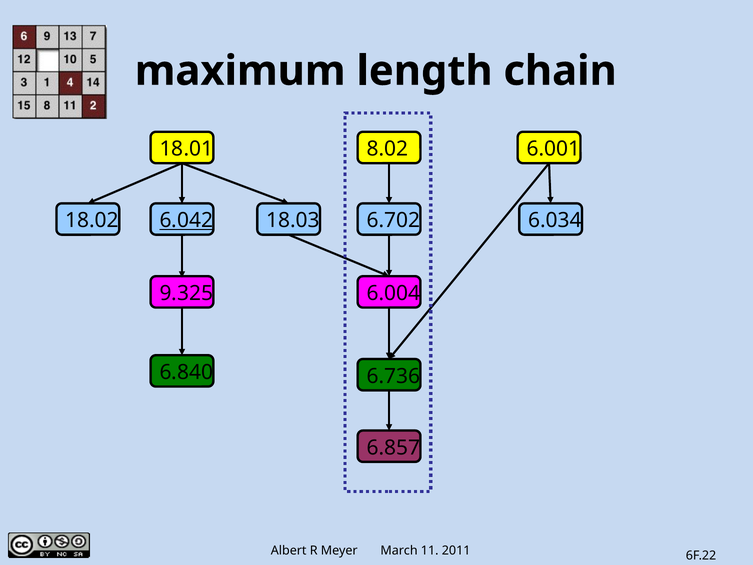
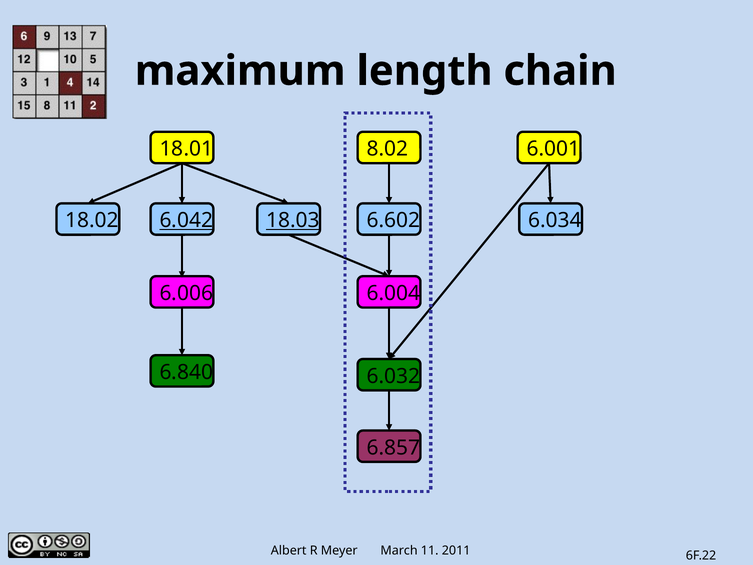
18.03 underline: none -> present (293, 220)
6.702: 6.702 -> 6.602 (393, 220)
9.325: 9.325 -> 6.006 (186, 293)
6.736: 6.736 -> 6.032 (393, 376)
